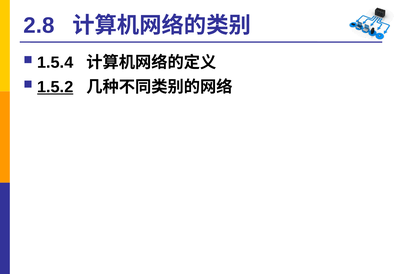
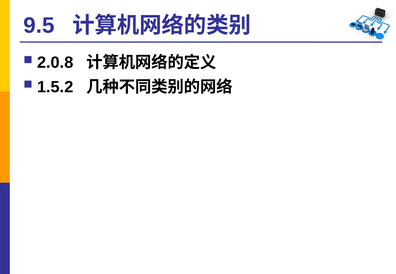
2.8: 2.8 -> 9.5 (39, 26)
1.5.4: 1.5.4 -> 2.0.8 (55, 62)
1.5.2 underline: present -> none (55, 87)
